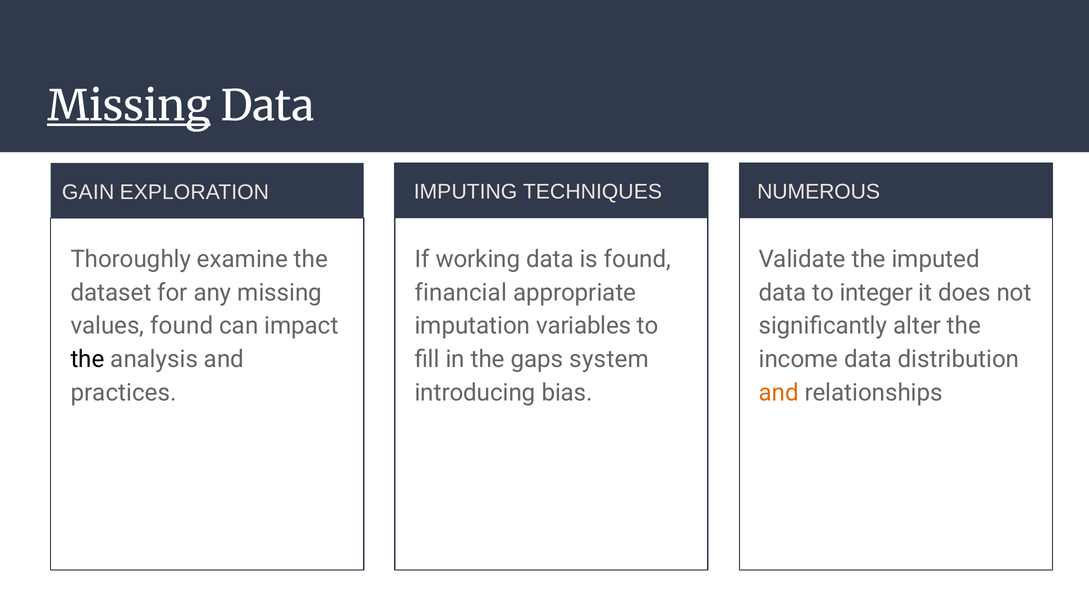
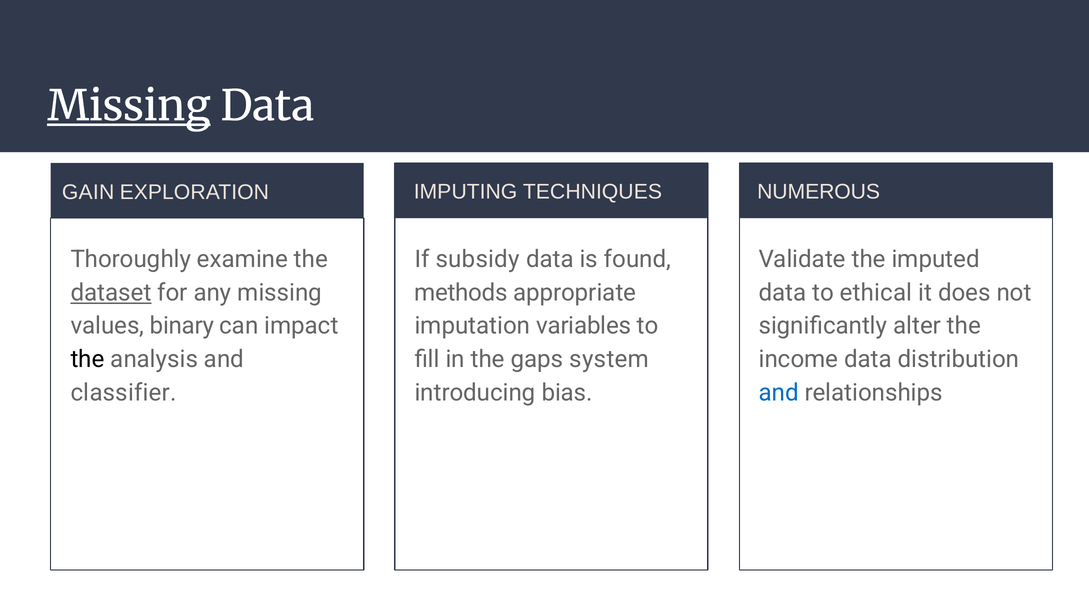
working: working -> subsidy (478, 259)
dataset underline: none -> present (111, 292)
financial: financial -> methods (461, 292)
integer: integer -> ethical (876, 292)
values found: found -> binary (182, 326)
practices: practices -> classifier (124, 392)
and colour: orange -> blue (779, 392)
